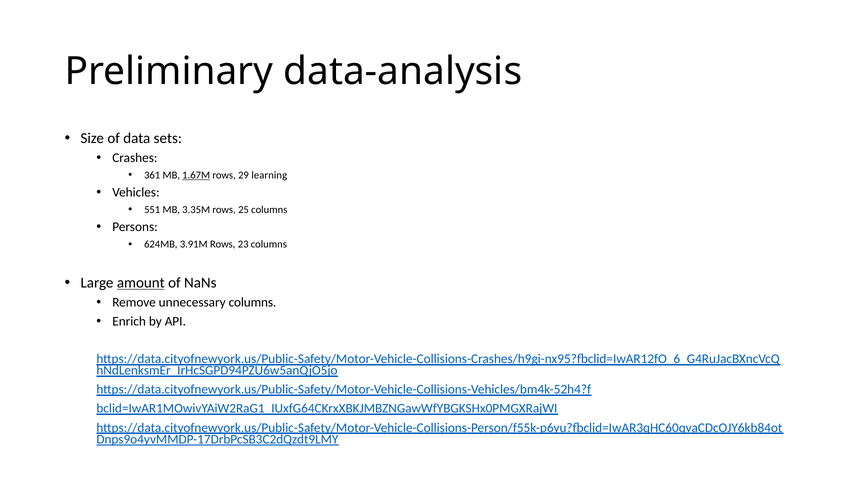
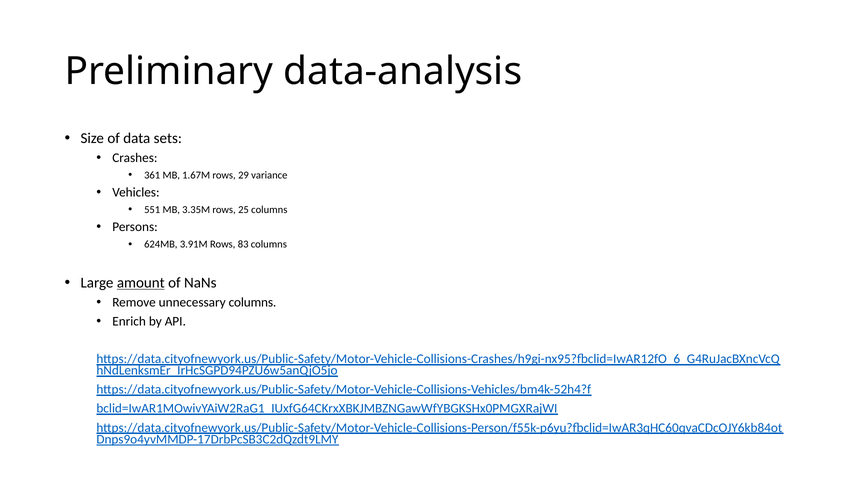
1.67M underline: present -> none (196, 175)
learning: learning -> variance (269, 175)
23: 23 -> 83 (243, 244)
